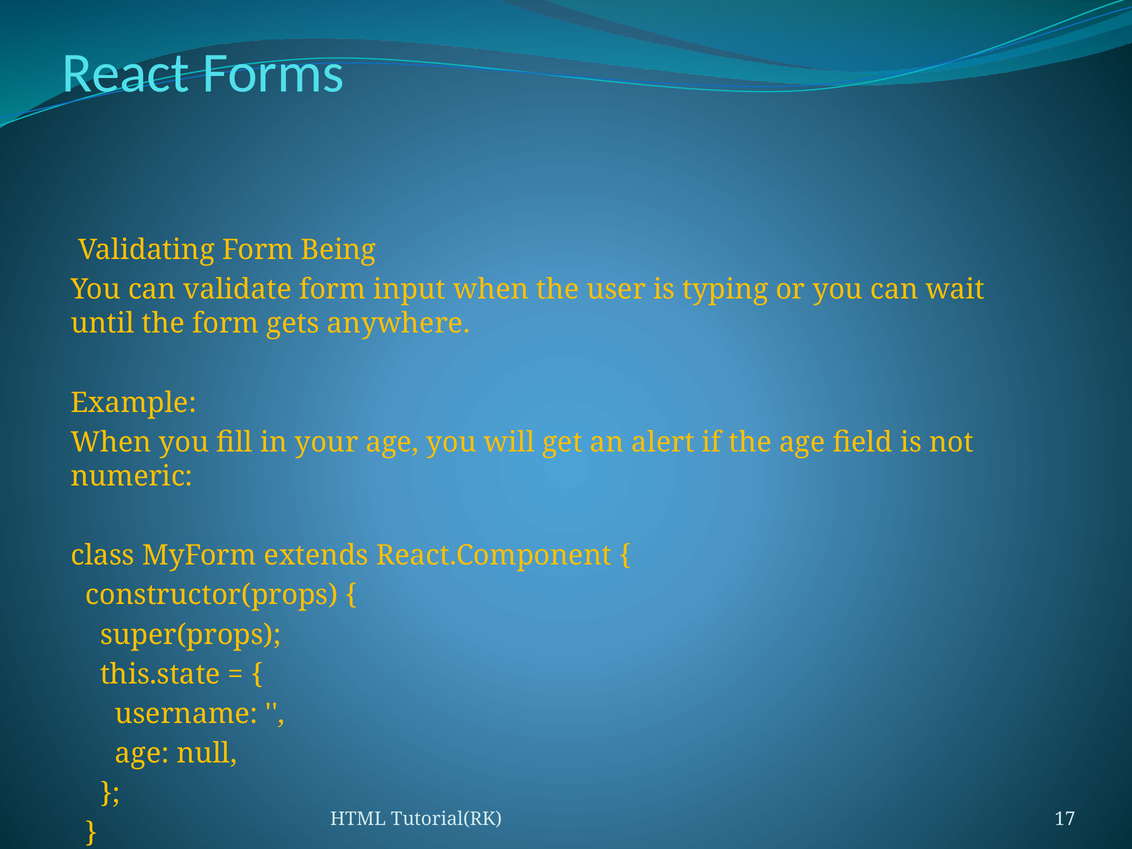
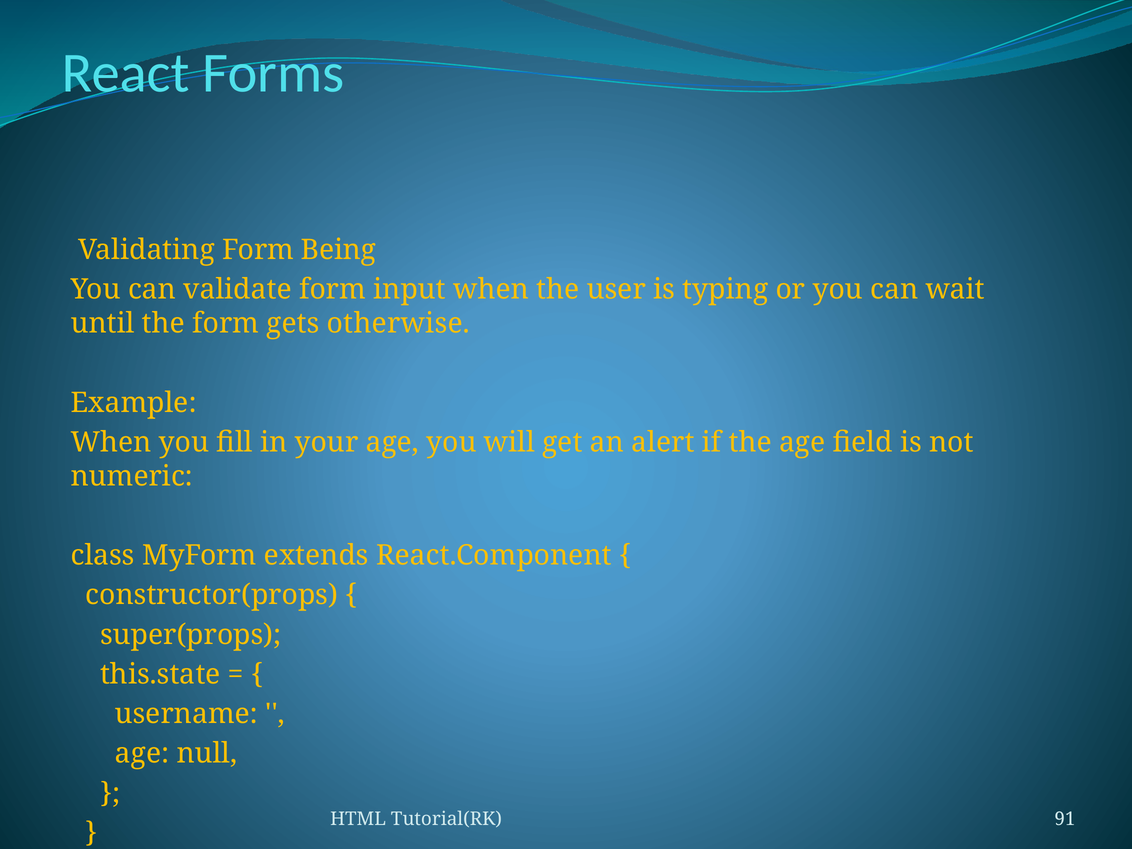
anywhere: anywhere -> otherwise (398, 323)
17: 17 -> 91 (1065, 819)
